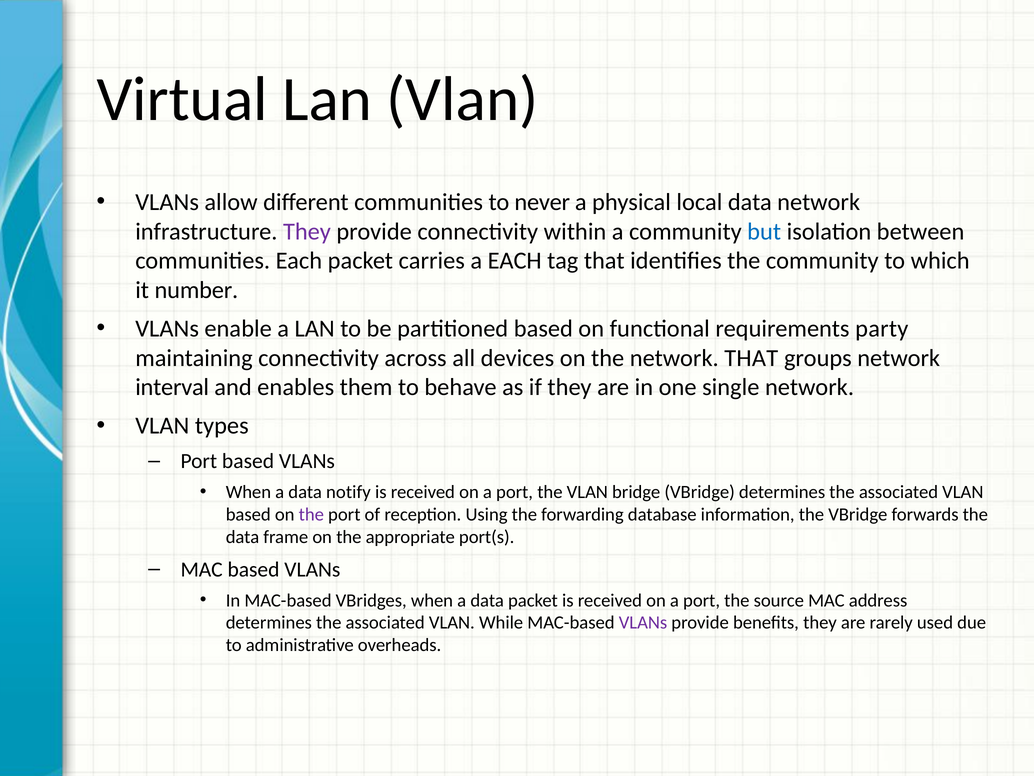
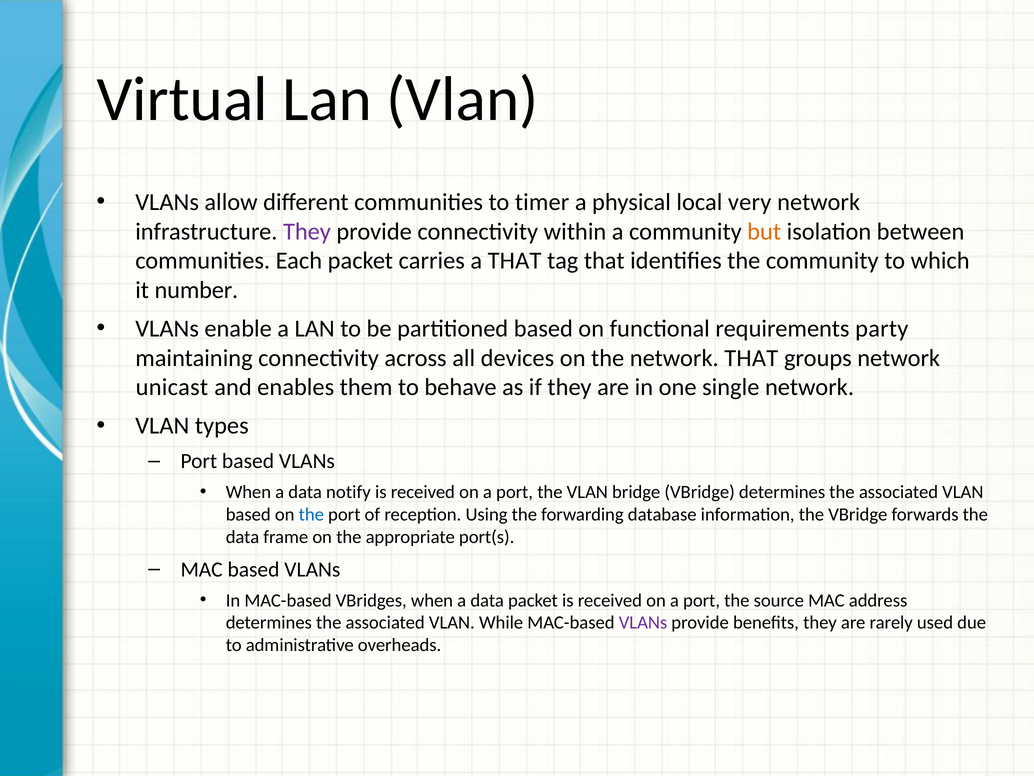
never: never -> timer (542, 202)
local data: data -> very (750, 202)
but colour: blue -> orange (764, 231)
a EACH: EACH -> THAT (515, 261)
interval: interval -> unicast (172, 387)
the colour: purple -> blue (311, 514)
